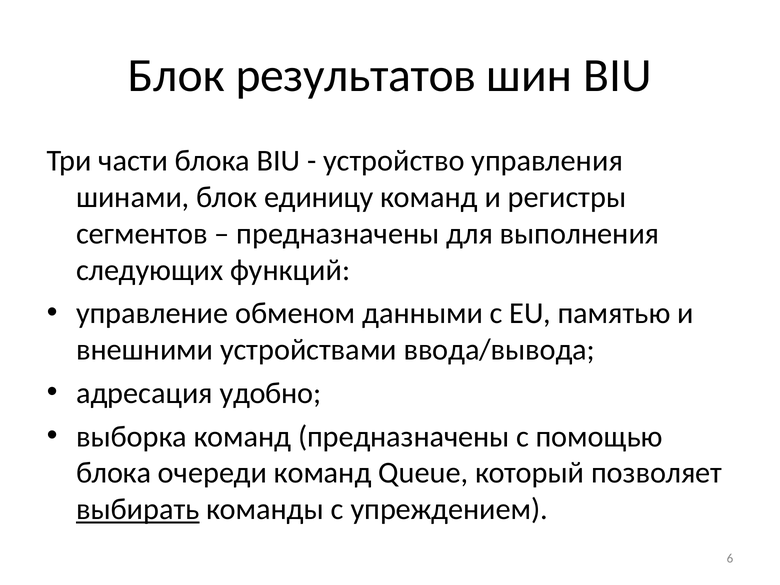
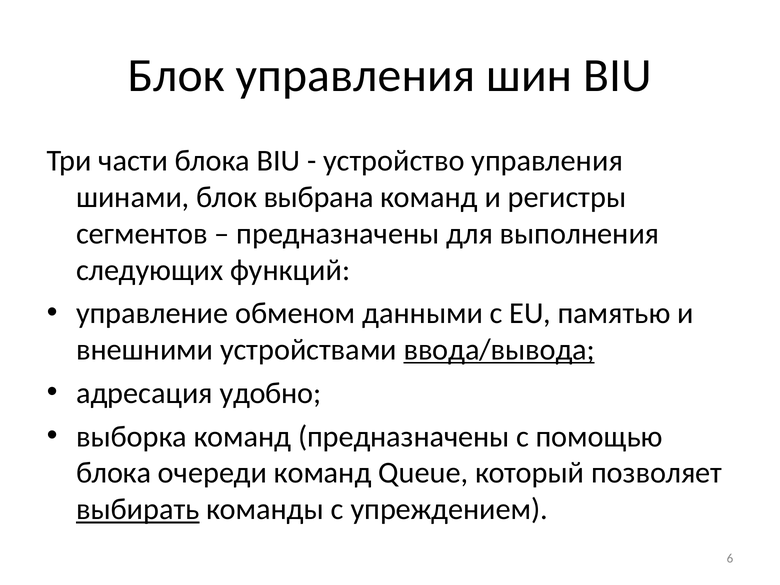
Блок результатов: результатов -> управления (356, 76)
единицу: единицу -> выбрана (319, 197)
ввода/вывода underline: none -> present (499, 350)
